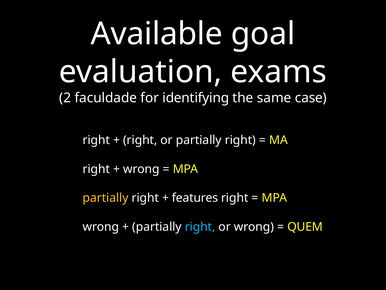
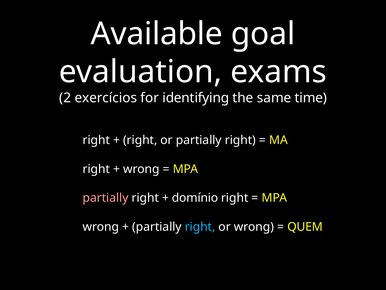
faculdade: faculdade -> exercícios (106, 98)
case: case -> time (311, 98)
partially colour: yellow -> pink (106, 198)
features: features -> domínio (195, 198)
